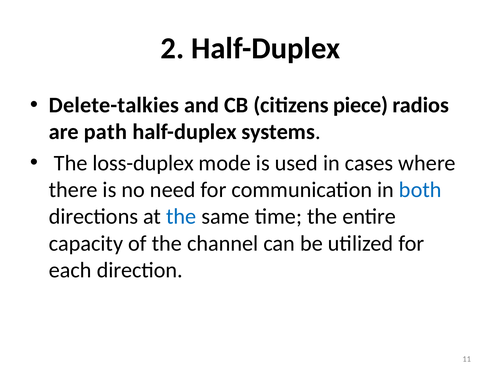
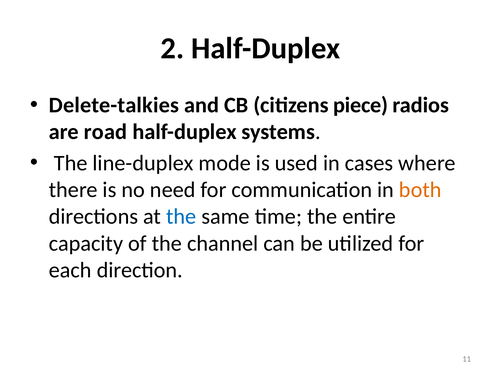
path: path -> road (105, 132)
loss-duplex: loss-duplex -> line-duplex (143, 163)
both colour: blue -> orange (420, 190)
